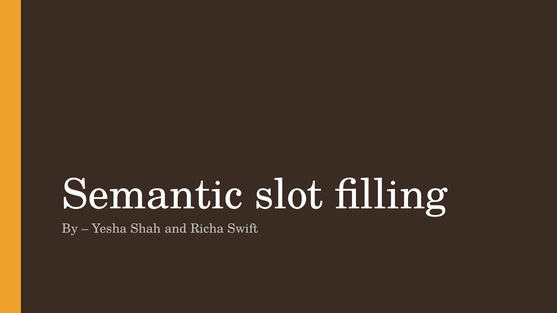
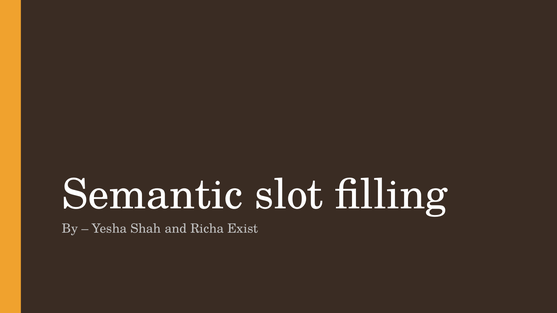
Swift: Swift -> Exist (243, 229)
